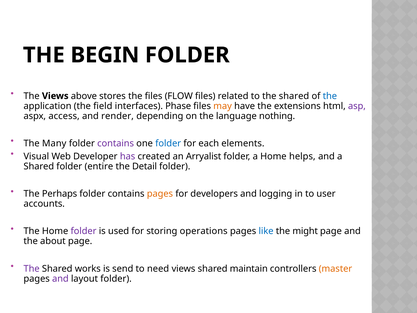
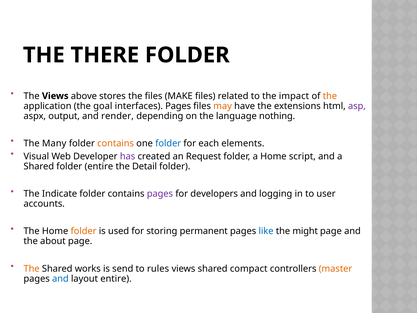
BEGIN: BEGIN -> THERE (105, 55)
FLOW: FLOW -> MAKE (179, 96)
to the shared: shared -> impact (294, 96)
the colour: blue -> orange (330, 96)
field: field -> goal (103, 106)
interfaces Phase: Phase -> Pages (178, 106)
access: access -> output (64, 116)
contains colour: purple -> orange (116, 143)
Arryalist: Arryalist -> Request (204, 156)
helps: helps -> script (302, 156)
Perhaps: Perhaps -> Indicate (60, 194)
pages colour: orange -> purple (160, 194)
folder colour: purple -> orange (84, 231)
operations: operations -> permanent (204, 231)
The colour: purple -> orange (32, 268)
need: need -> rules (158, 268)
maintain: maintain -> compact (249, 268)
and colour: purple -> blue (60, 278)
layout folder: folder -> entire (116, 278)
